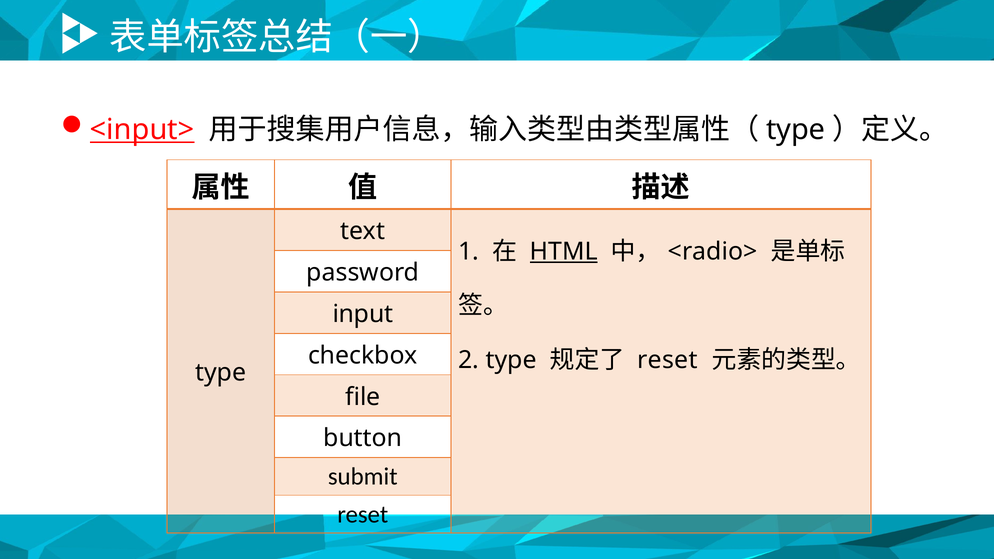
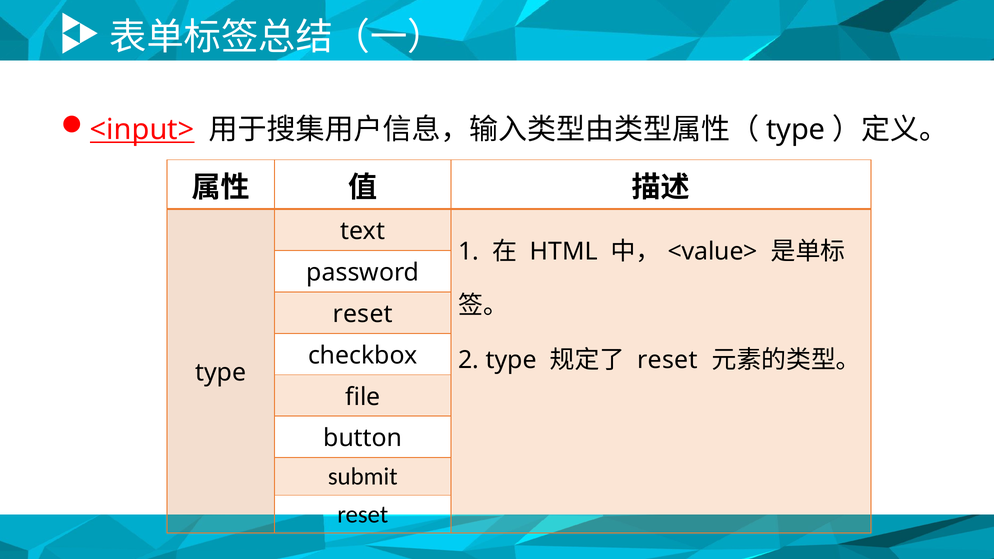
HTML underline: present -> none (564, 252)
<radio>: <radio> -> <value> (713, 252)
input: input -> reset (363, 314)
